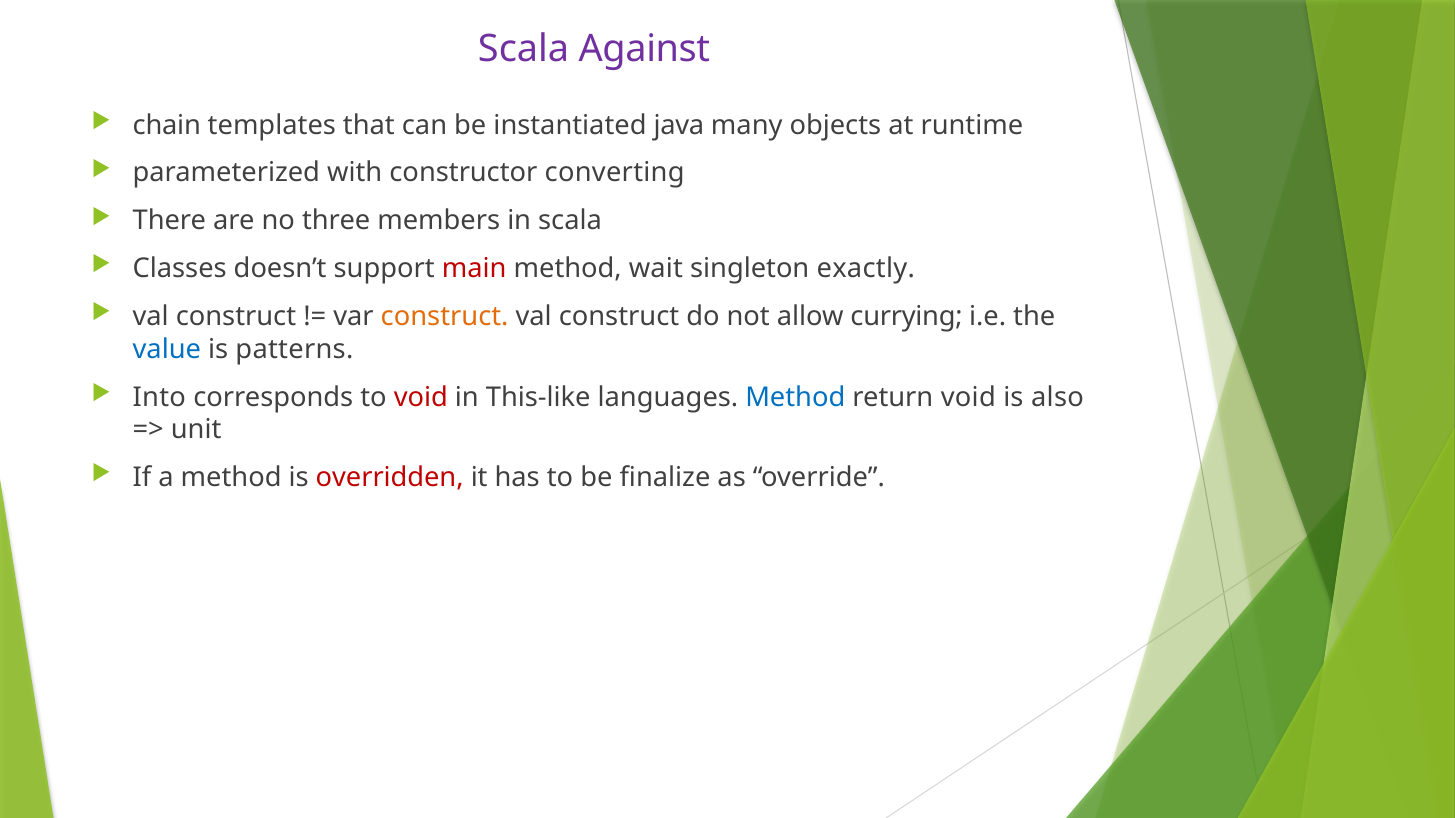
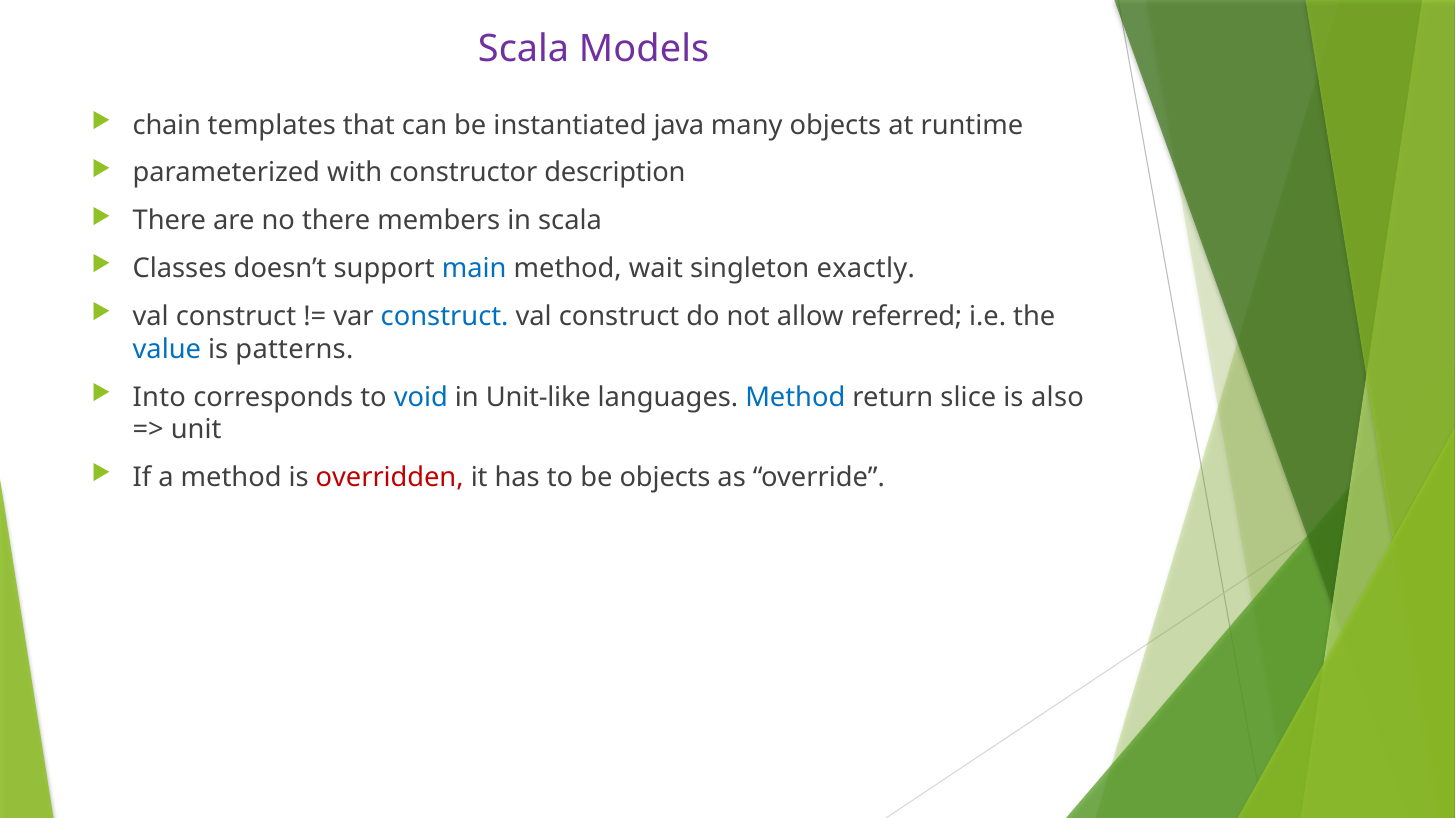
Against: Against -> Models (644, 49)
converting: converting -> description (615, 173)
no three: three -> there (336, 221)
main colour: red -> blue (474, 269)
construct colour: orange -> blue (445, 317)
currying: currying -> referred (907, 317)
void colour: red -> blue (421, 397)
This-like: This-like -> Unit-like (538, 397)
return void: void -> slice (968, 397)
be finalize: finalize -> objects (665, 478)
